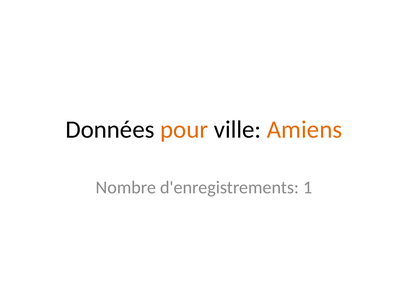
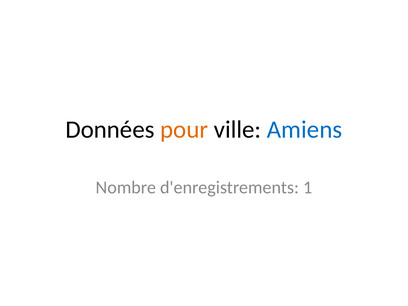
Amiens colour: orange -> blue (305, 130)
